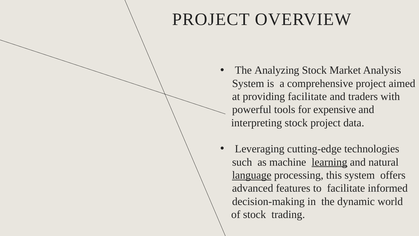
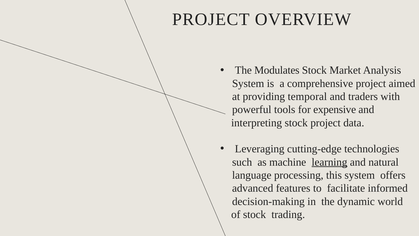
Analyzing: Analyzing -> Modulates (277, 70)
providing facilitate: facilitate -> temporal (307, 96)
language underline: present -> none (252, 175)
